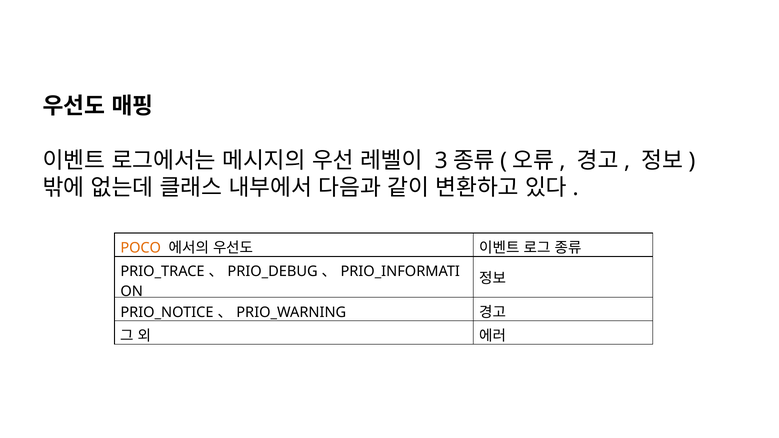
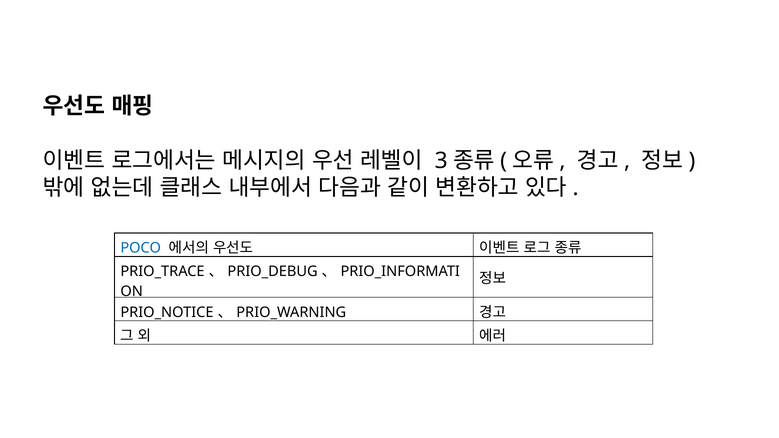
POCO colour: orange -> blue (141, 248)
